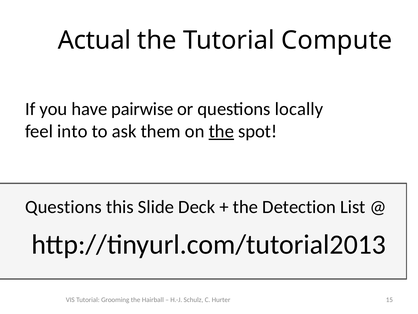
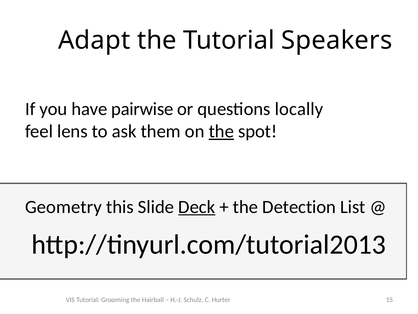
Actual: Actual -> Adapt (94, 40)
Compute: Compute -> Speakers (337, 40)
into: into -> lens (72, 131)
Questions: Questions -> Geometry (63, 207)
Deck underline: none -> present (197, 207)
